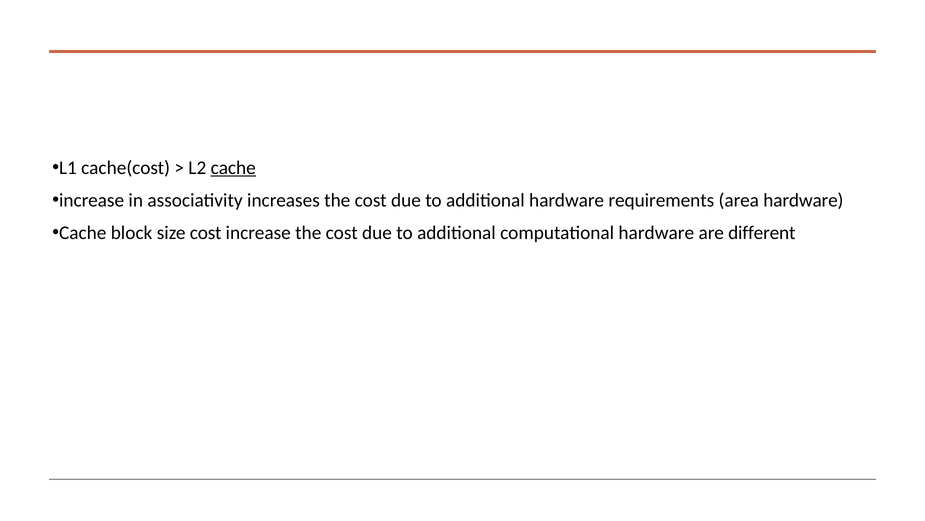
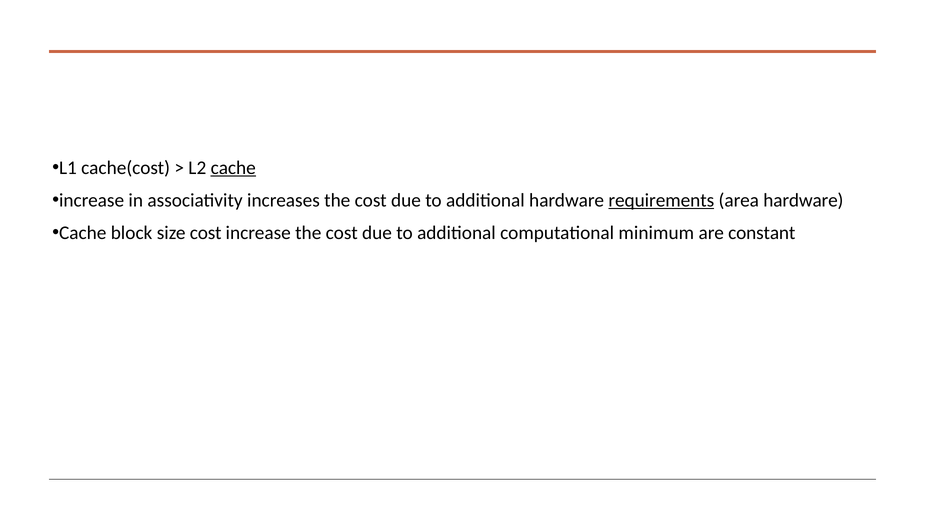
requirements underline: none -> present (661, 200)
computational hardware: hardware -> minimum (656, 233)
different: different -> constant (762, 233)
